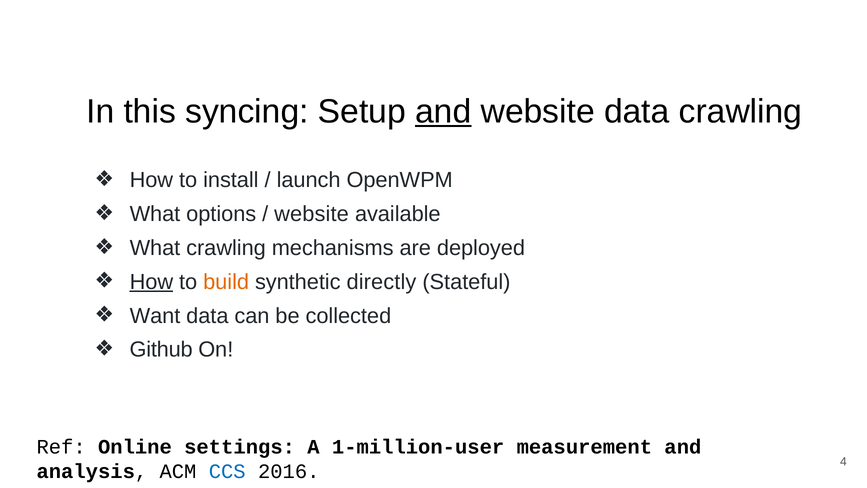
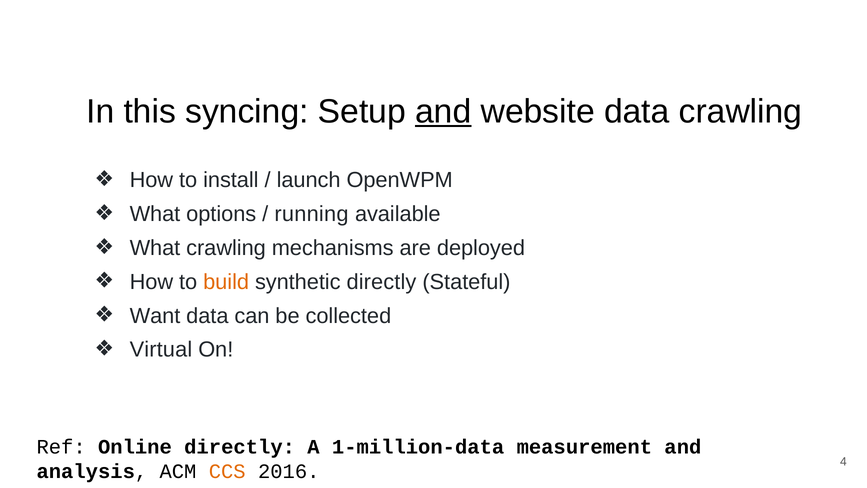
website: website -> running (311, 214)
How underline: present -> none (151, 282)
Github: Github -> Virtual (161, 350)
Online settings: settings -> directly (240, 447)
1-million-user: 1-million-user -> 1-million-data (418, 447)
CCS colour: blue -> orange (227, 471)
